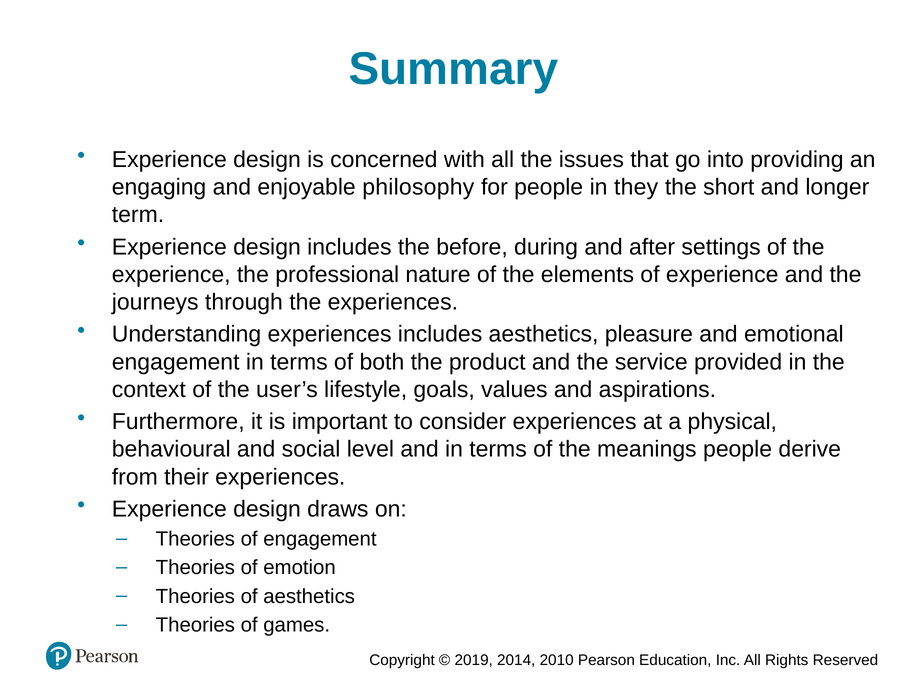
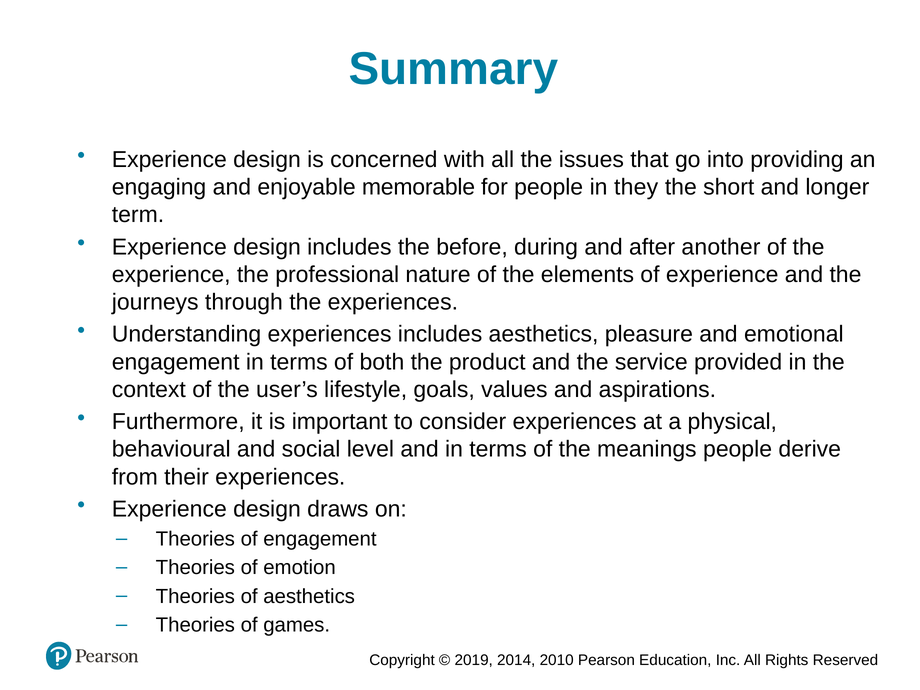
philosophy: philosophy -> memorable (419, 187)
settings: settings -> another (721, 247)
